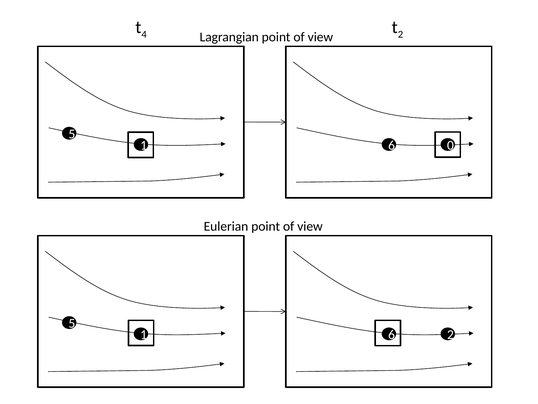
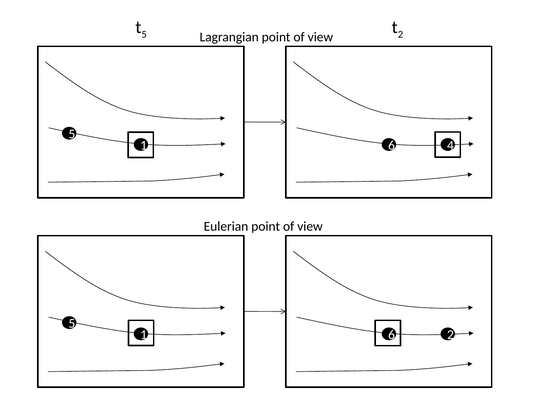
4: 4 -> 5 (144, 34)
0: 0 -> 4 (450, 145)
